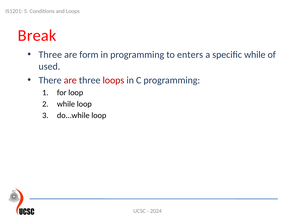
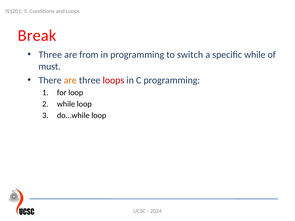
form: form -> from (89, 55)
enters: enters -> switch (190, 55)
used: used -> must (49, 67)
are colour: red -> orange (70, 80)
